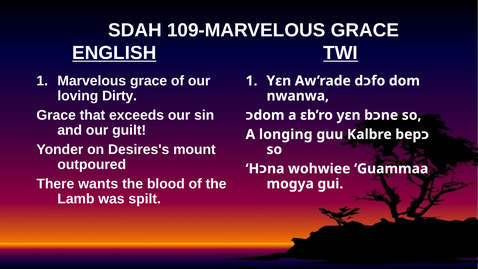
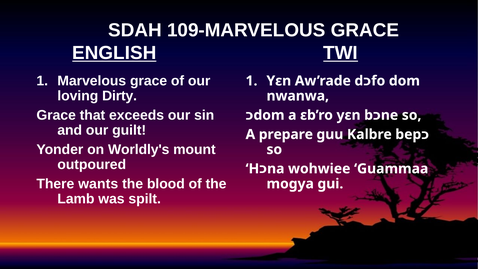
longing: longing -> prepare (286, 134)
Desires's: Desires's -> Worldly's (139, 149)
